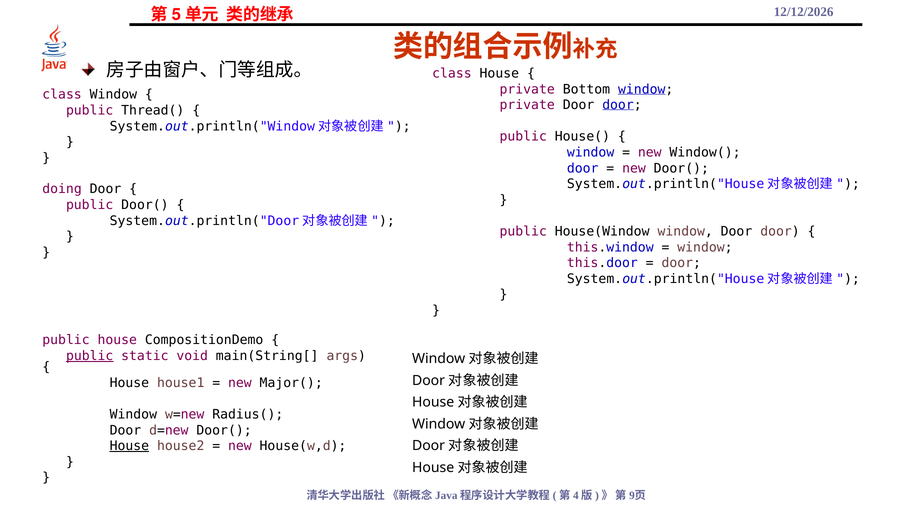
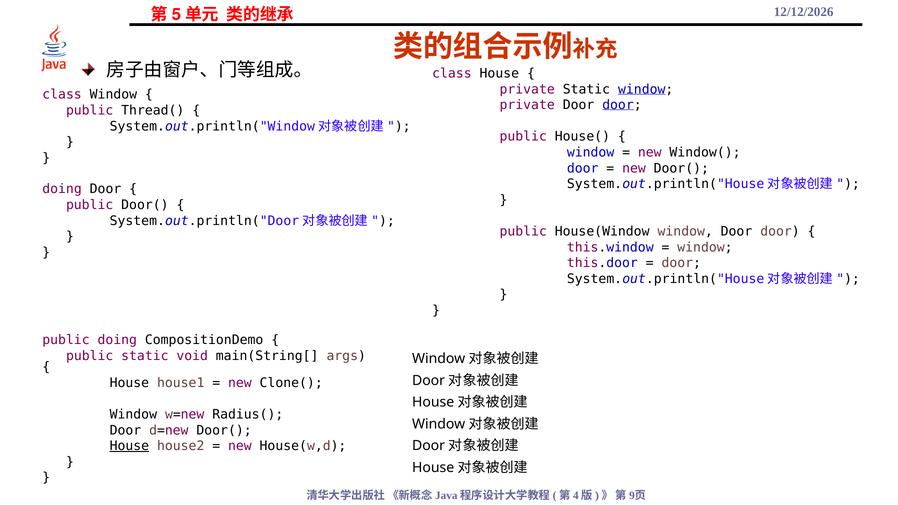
private Bottom: Bottom -> Static (586, 89)
public house: house -> doing (117, 340)
public underline: present -> none (90, 356)
Major(: Major( -> Clone( (291, 383)
